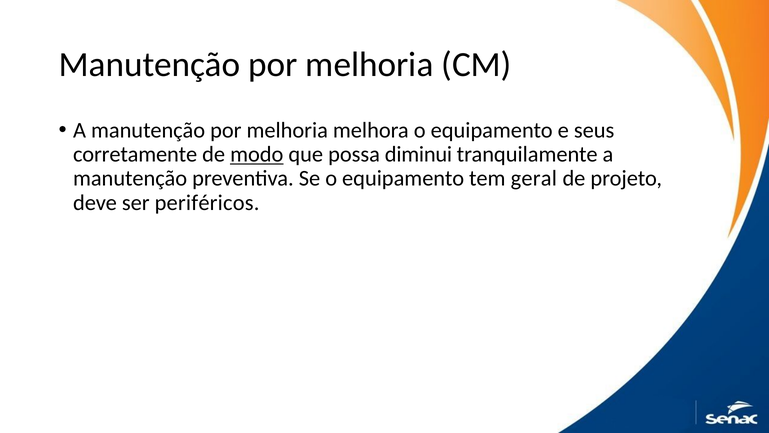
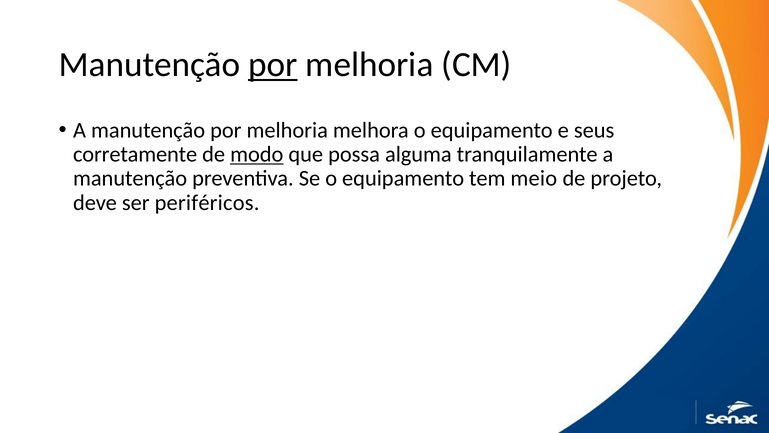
por underline: none -> present (273, 65)
diminui: diminui -> alguma (418, 154)
geral: geral -> meio (534, 178)
